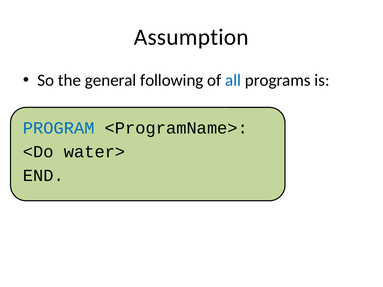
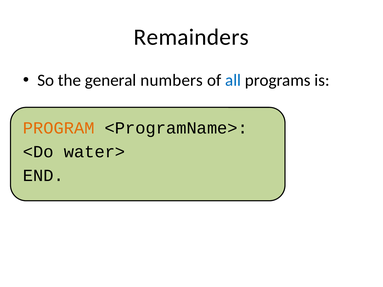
Assumption: Assumption -> Remainders (191, 37)
following: following -> numbers (172, 80)
PROGRAM colour: blue -> orange (59, 128)
